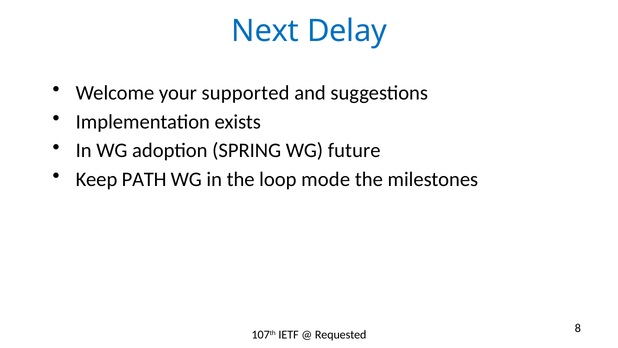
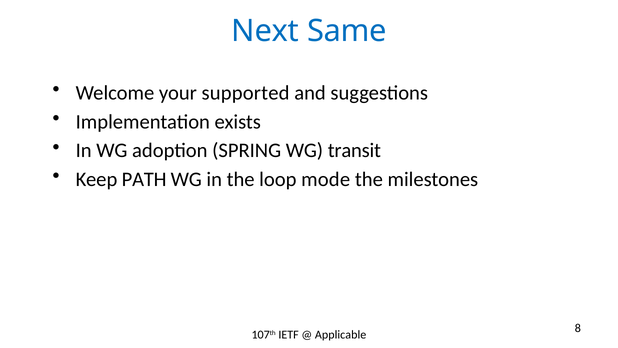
Delay: Delay -> Same (347, 31)
future: future -> transit (354, 151)
Requested: Requested -> Applicable (341, 335)
